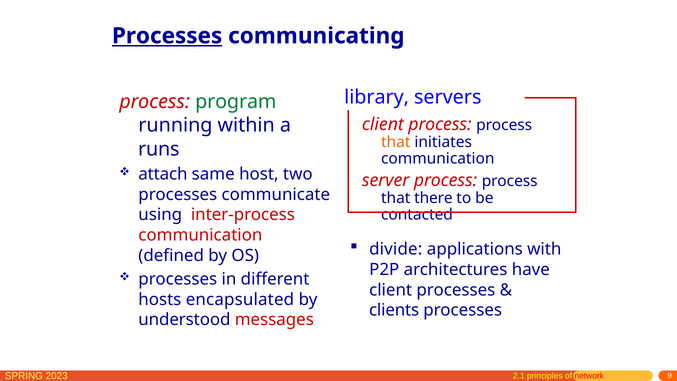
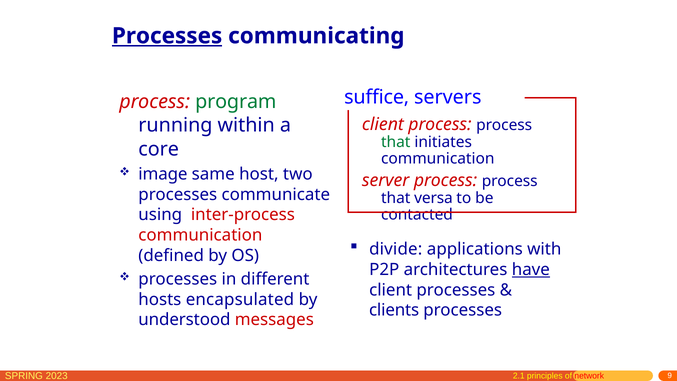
library: library -> suffice (377, 97)
that colour: orange -> green (396, 142)
runs: runs -> core (159, 149)
attach: attach -> image (163, 174)
there: there -> versa (433, 198)
have underline: none -> present (531, 270)
